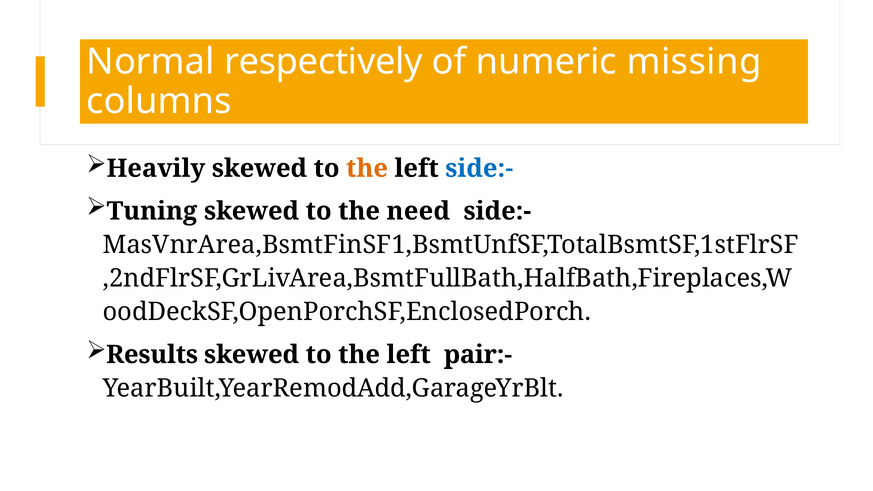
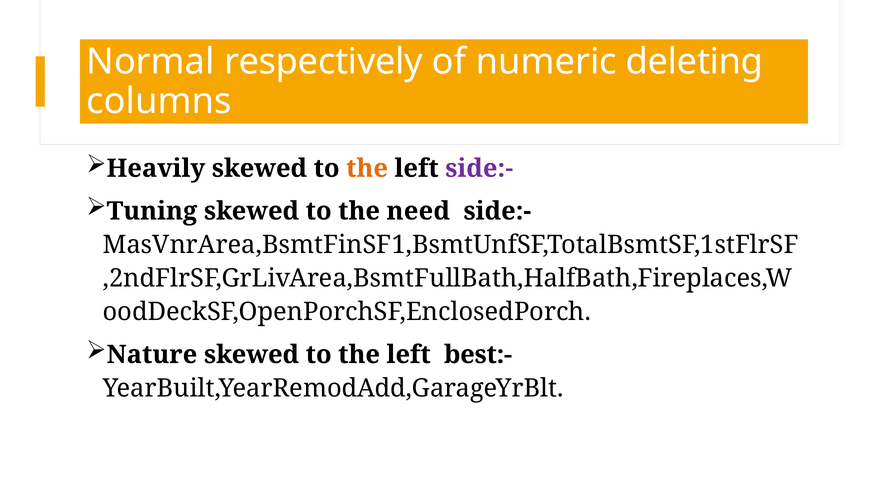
missing: missing -> deleting (694, 62)
side:- colour: blue -> purple (479, 168)
Results: Results -> Nature (152, 355)
pair:-: pair:- -> best:- (478, 355)
